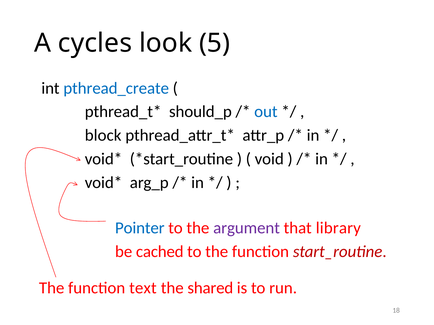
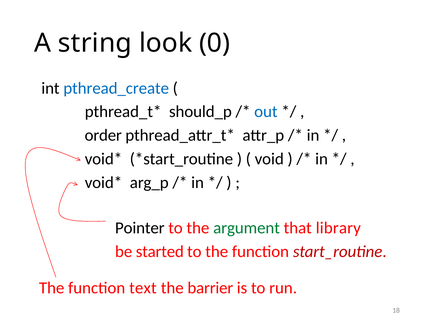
cycles: cycles -> string (95, 43)
5: 5 -> 0 (215, 43)
block: block -> order (103, 136)
Pointer colour: blue -> black (140, 228)
argument colour: purple -> green (247, 228)
cached: cached -> started (160, 252)
shared: shared -> barrier (210, 288)
